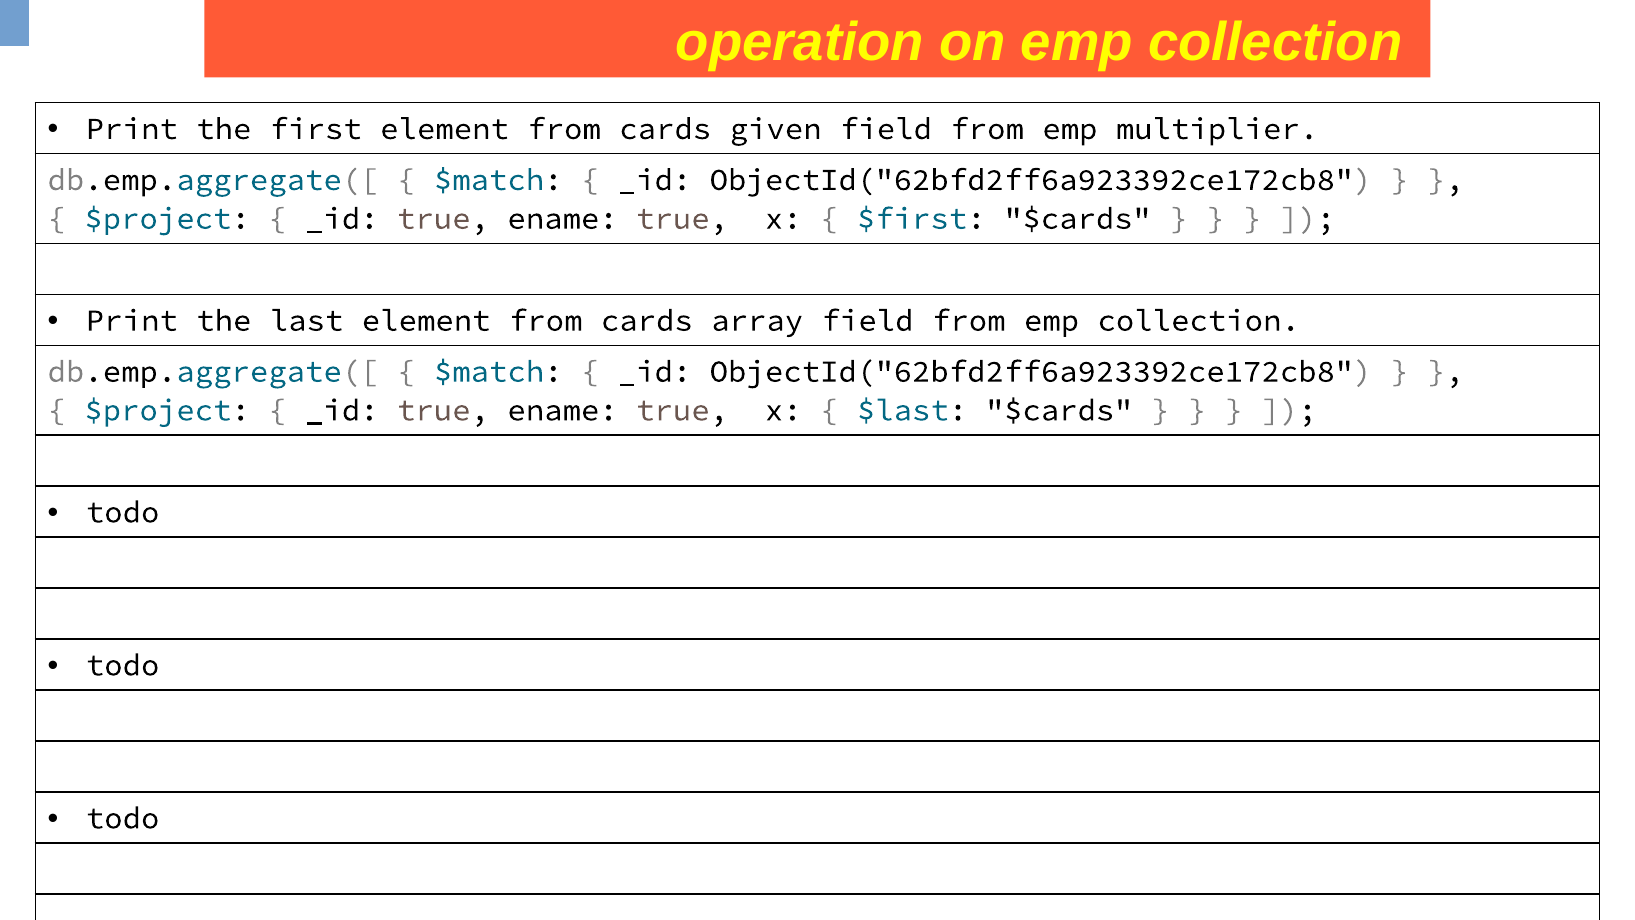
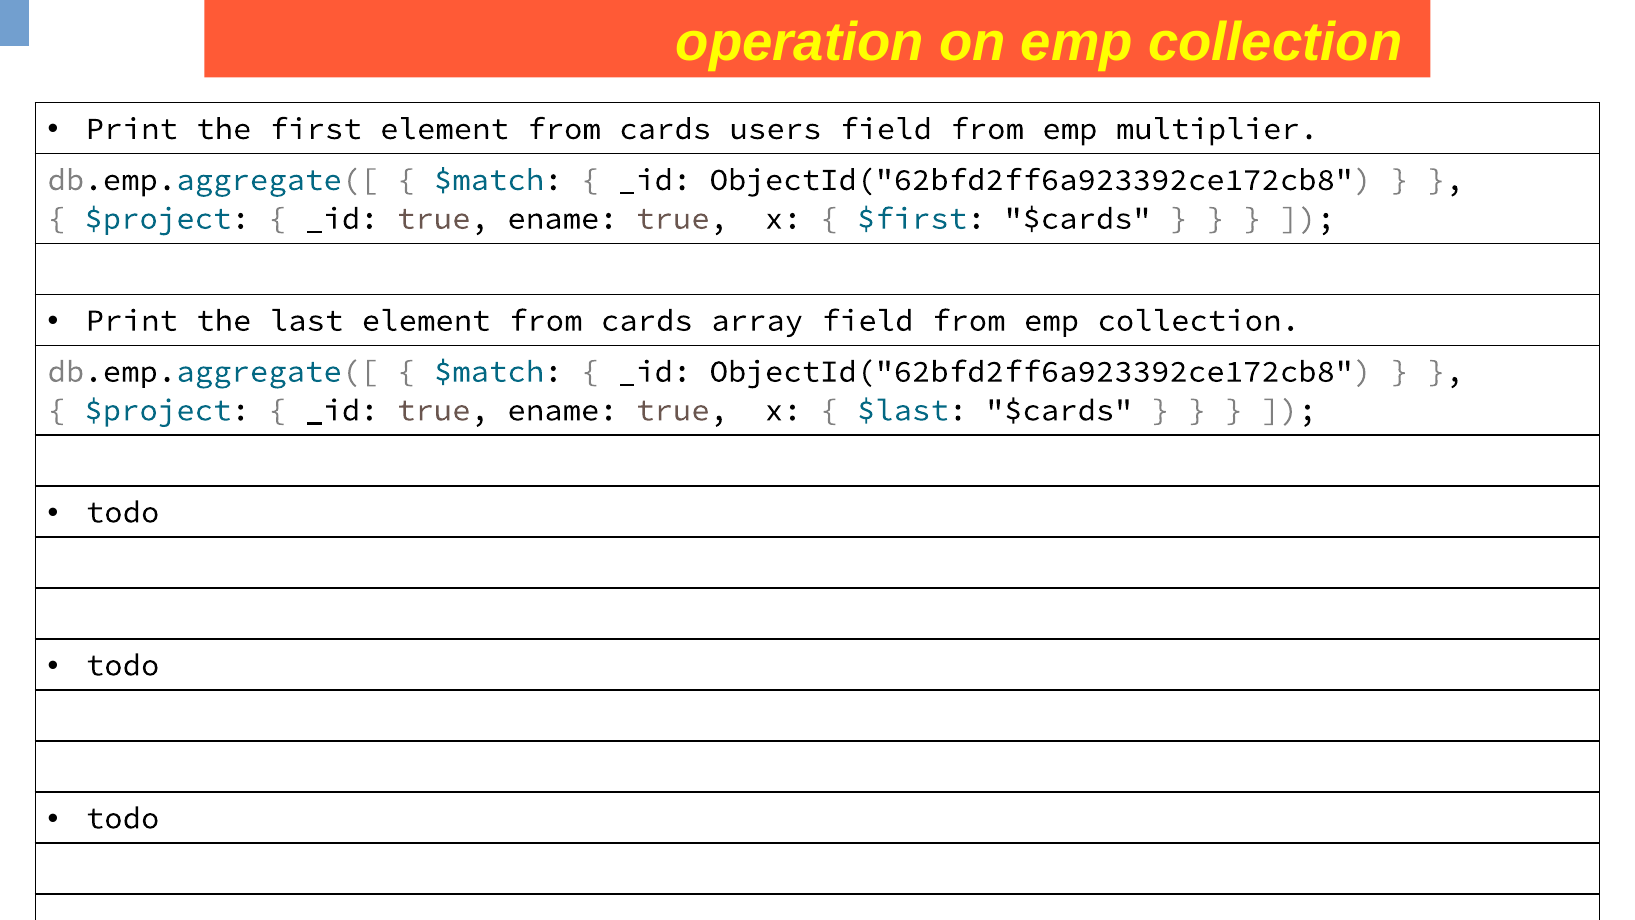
given: given -> users (776, 129)
